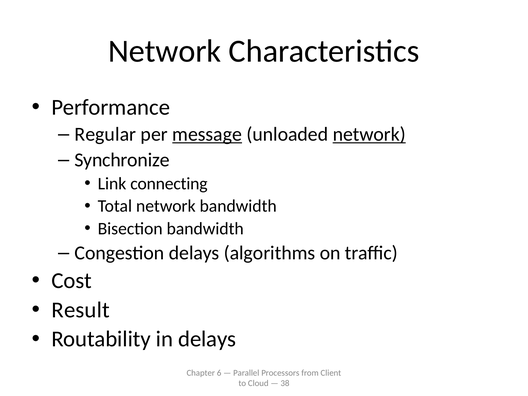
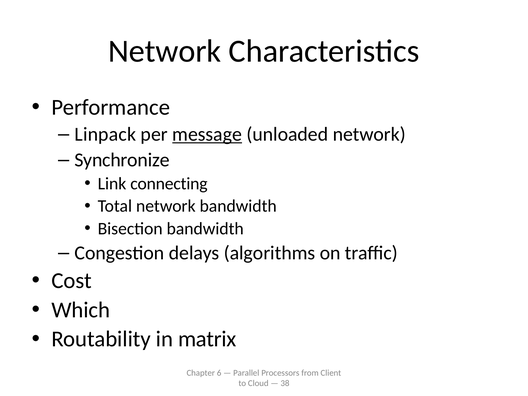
Regular: Regular -> Linpack (105, 134)
network underline: present -> none (369, 134)
Result: Result -> Which (81, 310)
in delays: delays -> matrix (207, 339)
